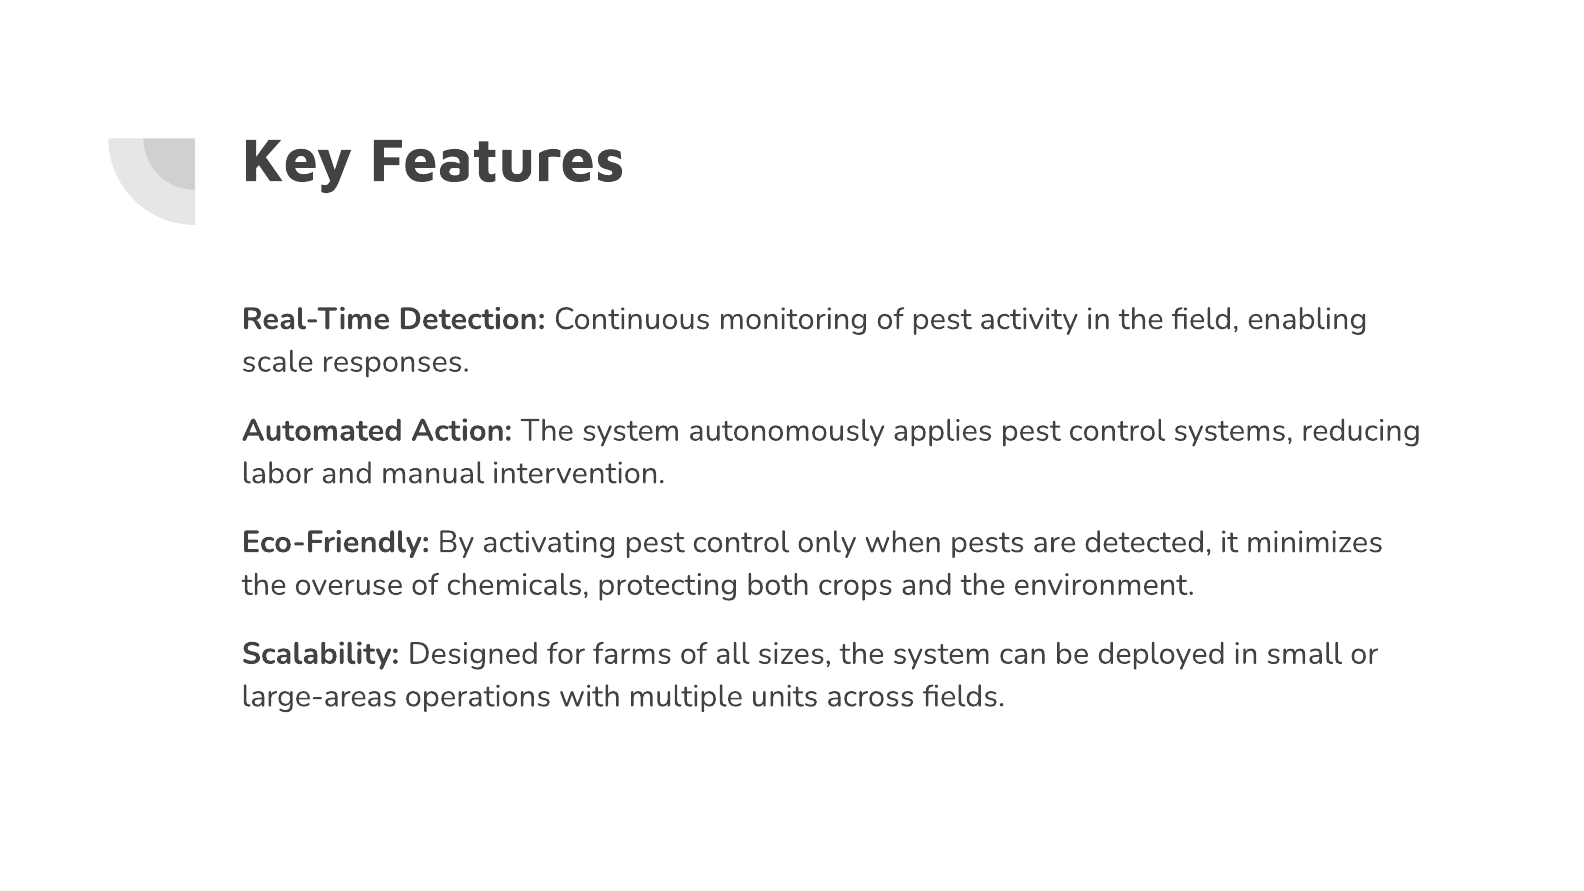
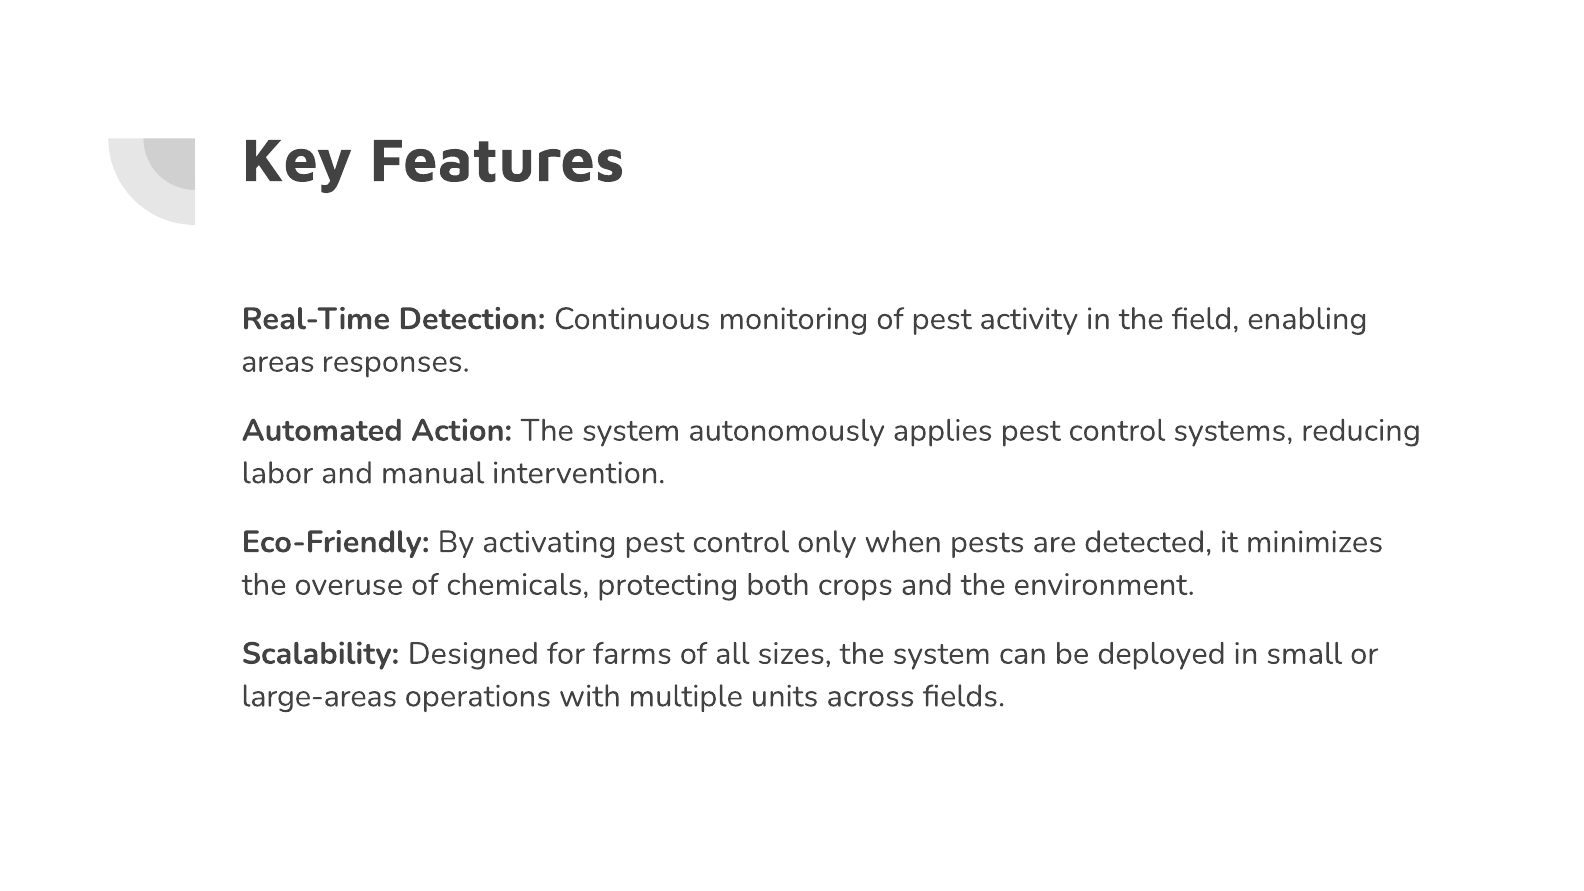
scale: scale -> areas (278, 362)
